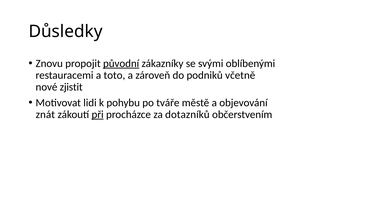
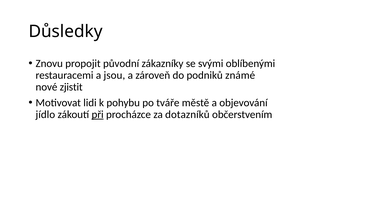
původní underline: present -> none (121, 63)
toto: toto -> jsou (114, 75)
včetně: včetně -> známé (240, 75)
znát: znát -> jídlo (45, 114)
